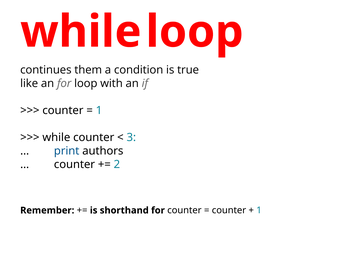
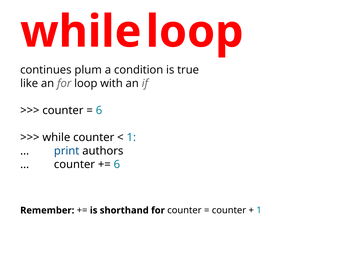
them: them -> plum (88, 70)
1: 1 -> 6 (99, 110)
3: 3 -> 1 (131, 137)
2: 2 -> 6 (117, 164)
